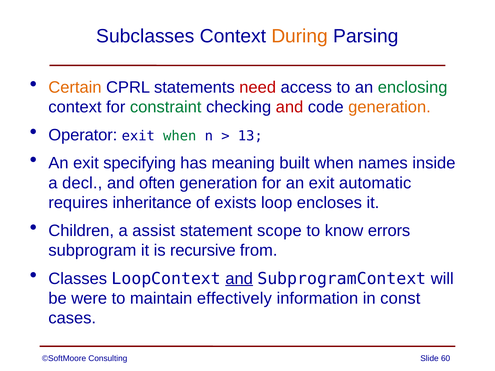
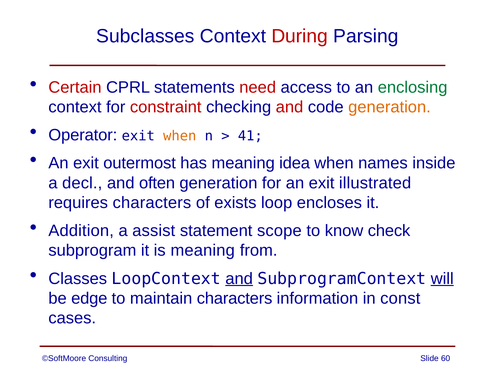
During colour: orange -> red (300, 36)
Certain colour: orange -> red (75, 87)
constraint colour: green -> red (166, 107)
when colour: green -> orange (180, 136)
13: 13 -> 41 (250, 136)
specifying: specifying -> outermost (140, 163)
built: built -> idea (295, 163)
automatic: automatic -> illustrated (375, 183)
requires inheritance: inheritance -> characters (152, 203)
Children: Children -> Addition (81, 231)
errors: errors -> check (389, 231)
is recursive: recursive -> meaning (203, 251)
will underline: none -> present (442, 279)
were: were -> edge (89, 299)
maintain effectively: effectively -> characters (235, 299)
